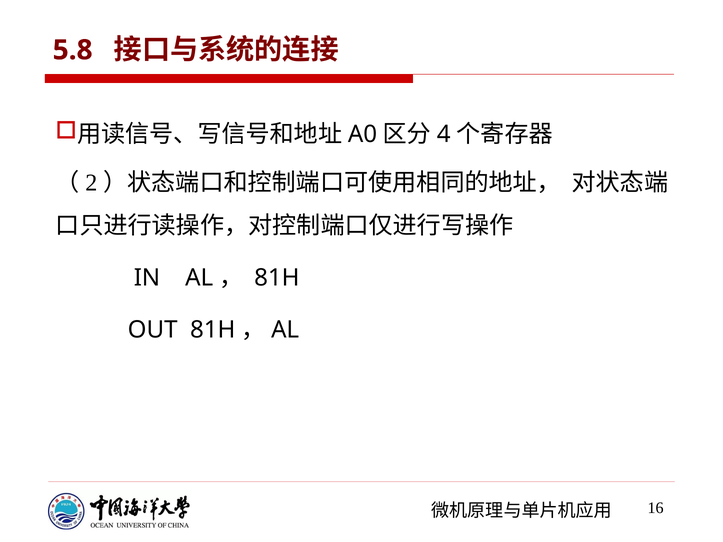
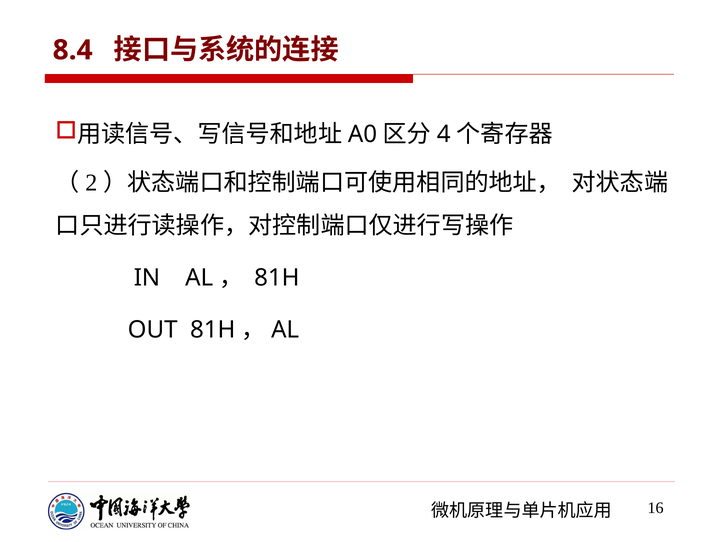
5.8: 5.8 -> 8.4 (73, 50)
